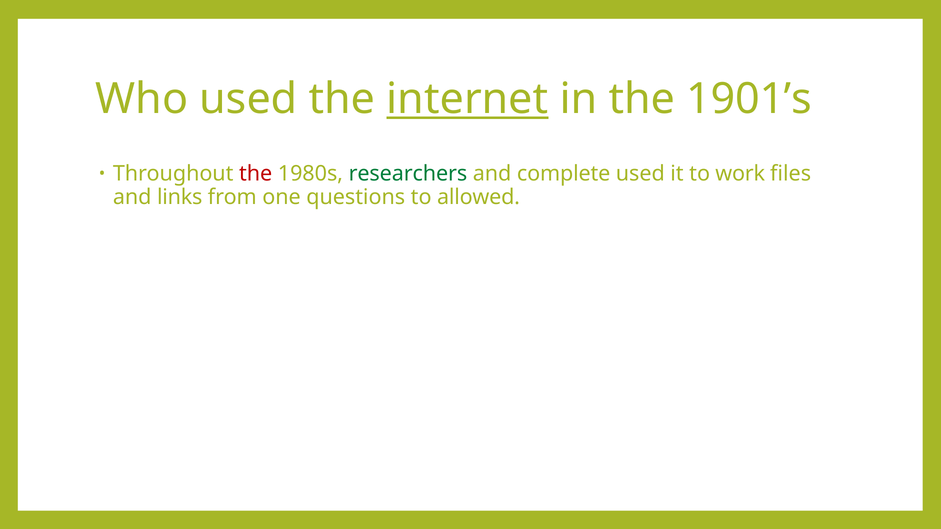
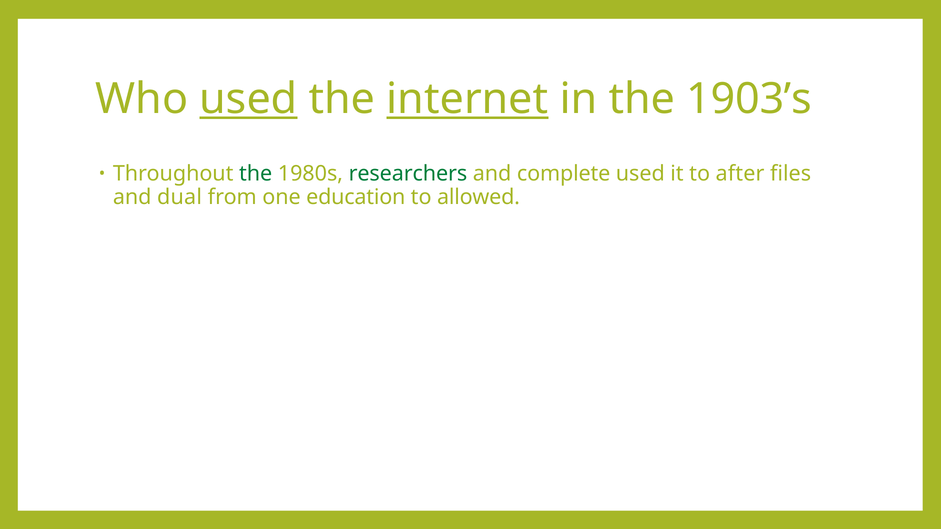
used underline: none -> present (248, 99)
1901’s: 1901’s -> 1903’s (749, 99)
the colour: red -> green (256, 174)
work: work -> after (740, 174)
links: links -> dual (180, 197)
questions: questions -> education (356, 197)
